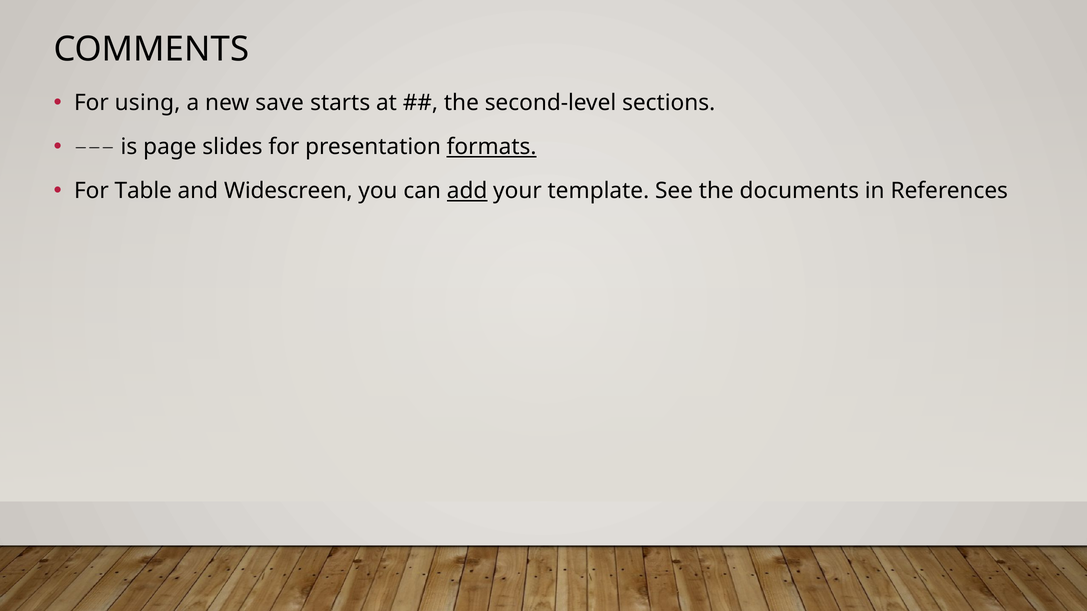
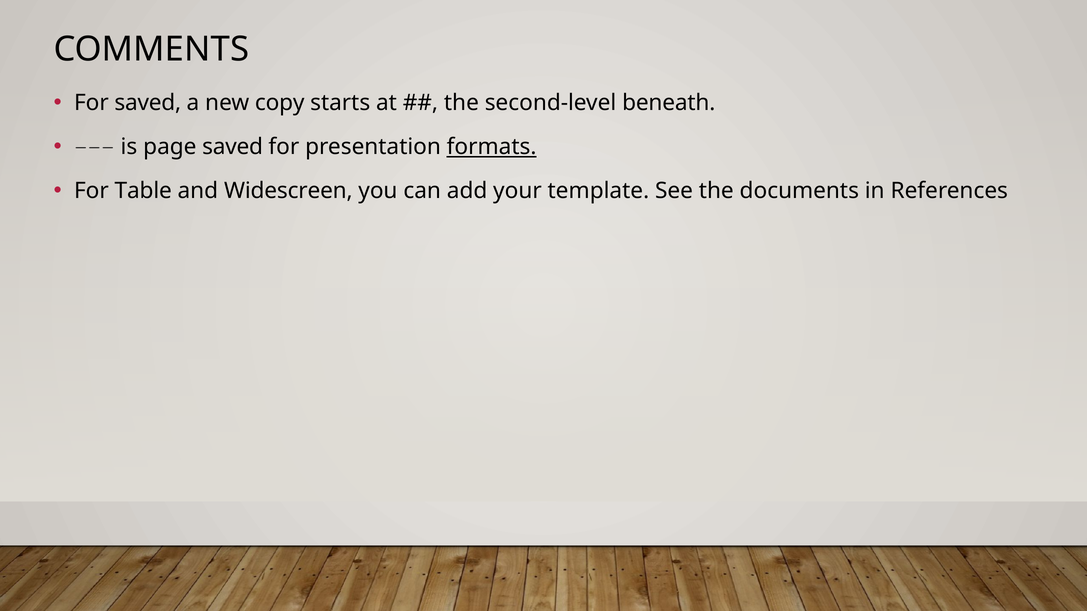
For using: using -> saved (148, 103)
save: save -> copy (280, 103)
sections: sections -> beneath (669, 103)
page slides: slides -> saved (233, 147)
add underline: present -> none (467, 191)
